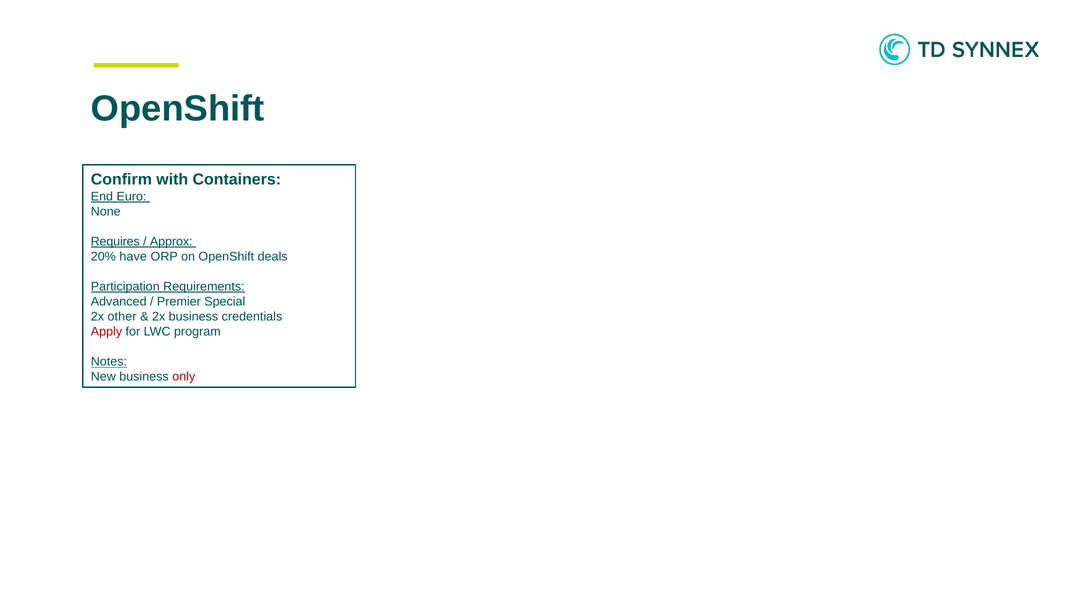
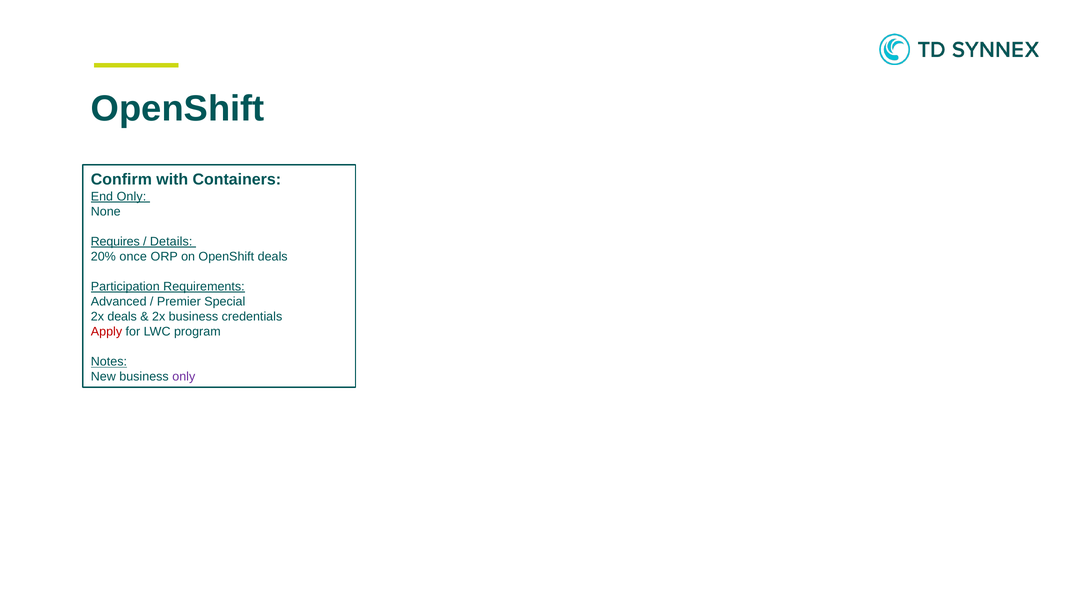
End Euro: Euro -> Only (131, 196)
Approx: Approx -> Details (171, 241)
have: have -> once (133, 256)
2x other: other -> deals (122, 316)
only colour: red -> purple (184, 377)
